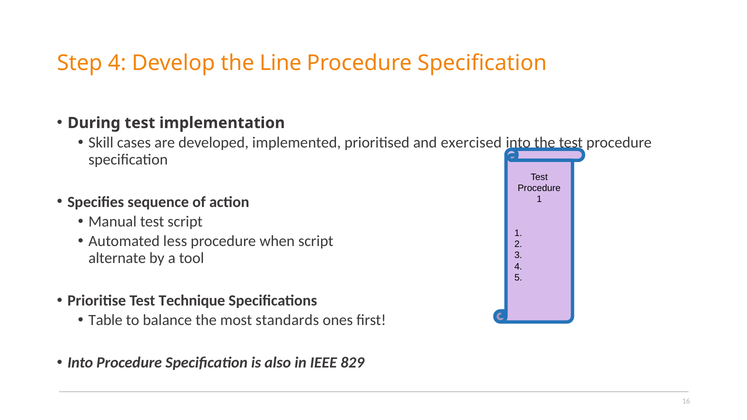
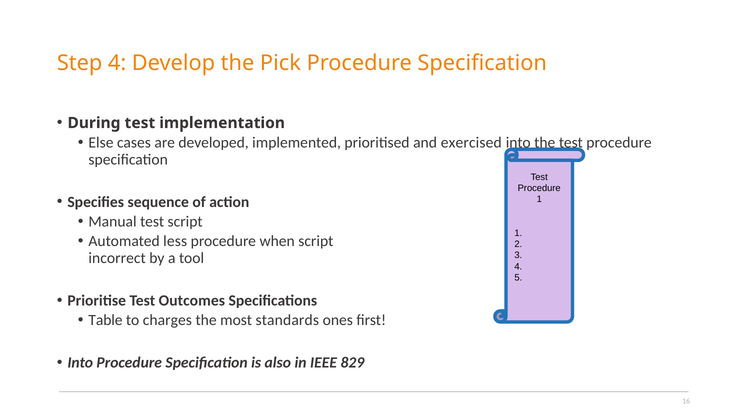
Line: Line -> Pick (280, 63)
Skill: Skill -> Else (101, 143)
alternate: alternate -> incorrect (117, 258)
Technique: Technique -> Outcomes (192, 301)
balance: balance -> charges (167, 320)
